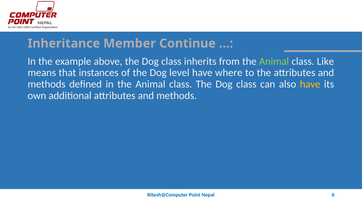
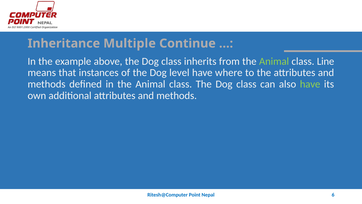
Member: Member -> Multiple (130, 43)
Like: Like -> Line (326, 61)
have colour: yellow -> light green (310, 84)
